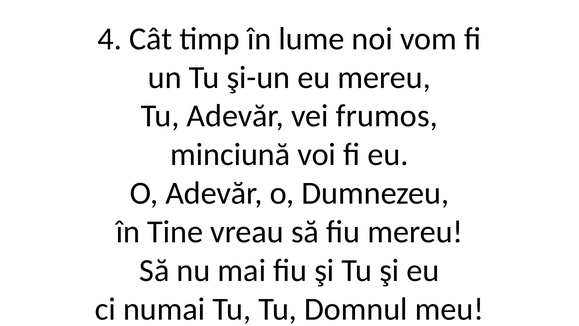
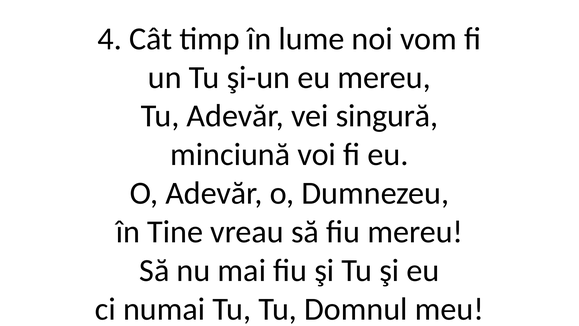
frumos: frumos -> singură (387, 116)
